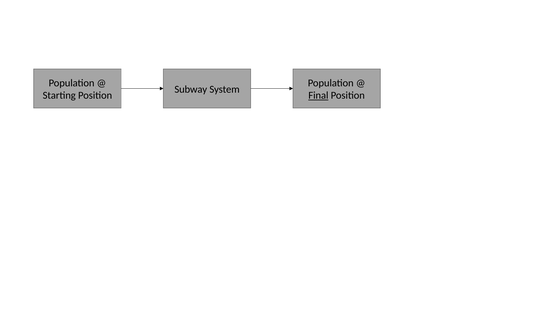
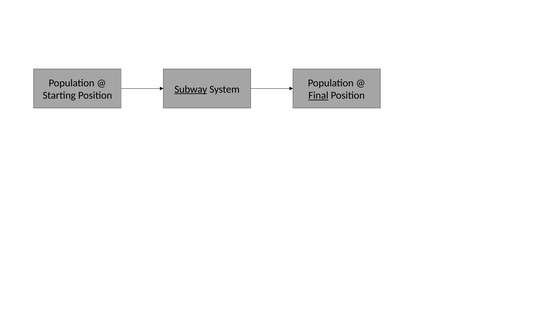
Subway underline: none -> present (191, 89)
